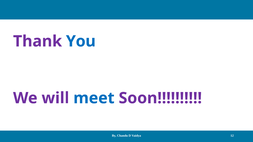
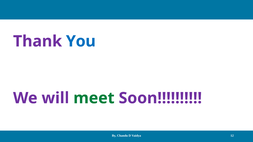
meet colour: blue -> green (94, 98)
